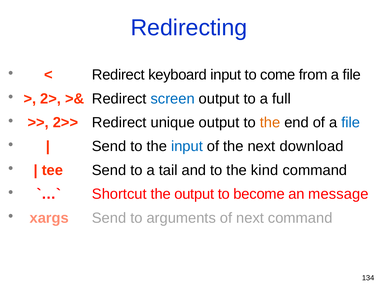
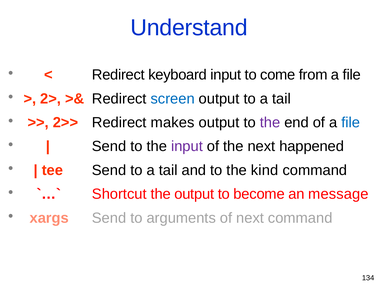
Redirecting: Redirecting -> Understand (189, 28)
output to a full: full -> tail (281, 98)
unique: unique -> makes (173, 122)
the colour: orange -> purple (270, 122)
input colour: blue -> purple (187, 146)
download: download -> happened (312, 146)
